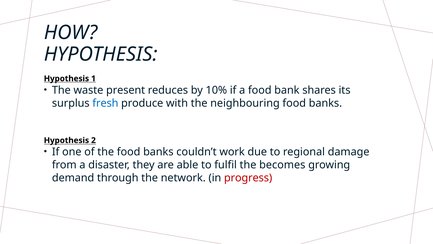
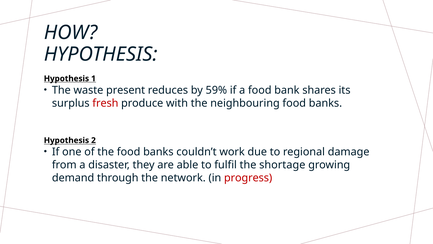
10%: 10% -> 59% (216, 90)
fresh colour: blue -> red (105, 103)
becomes: becomes -> shortage (282, 165)
